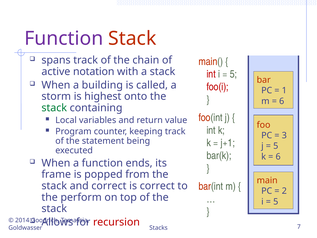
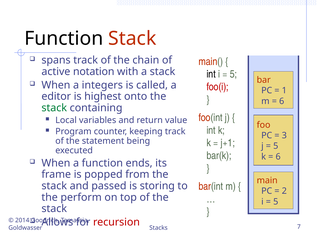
Function colour: purple -> black (64, 38)
int colour: red -> black (211, 74)
building: building -> integers (102, 85)
storm: storm -> editor (56, 96)
and correct: correct -> passed (109, 186)
is correct: correct -> storing (157, 186)
